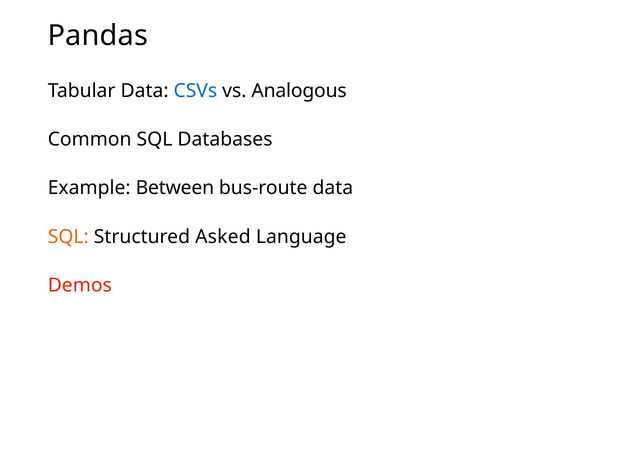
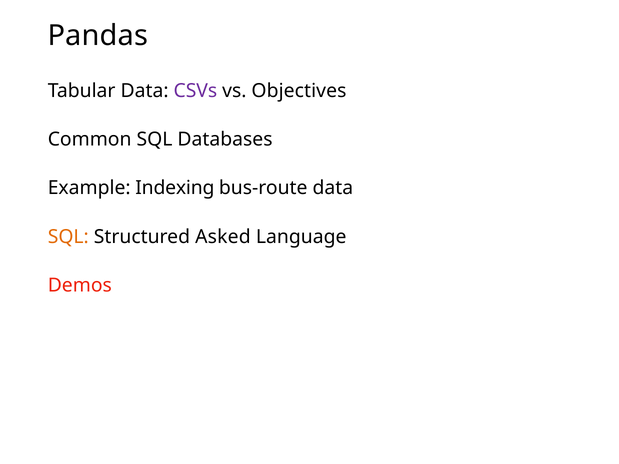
CSVs colour: blue -> purple (195, 91)
Analogous: Analogous -> Objectives (299, 91)
Between: Between -> Indexing (175, 188)
